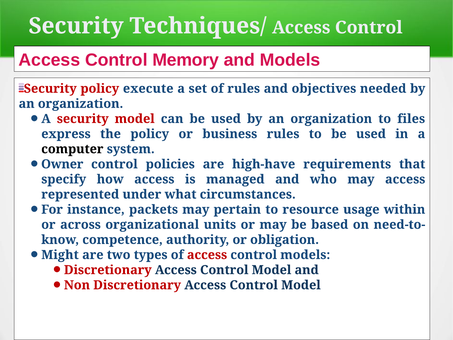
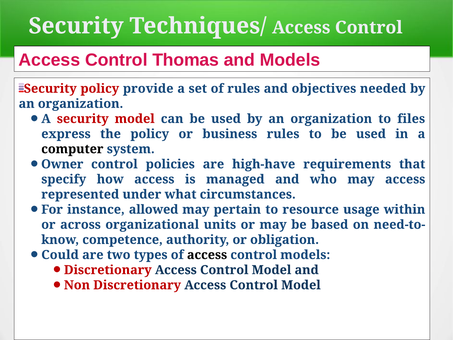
Memory: Memory -> Thomas (186, 60)
execute: execute -> provide (148, 89)
packets: packets -> allowed (154, 209)
Might: Might -> Could (60, 255)
access colour: red -> black (207, 255)
